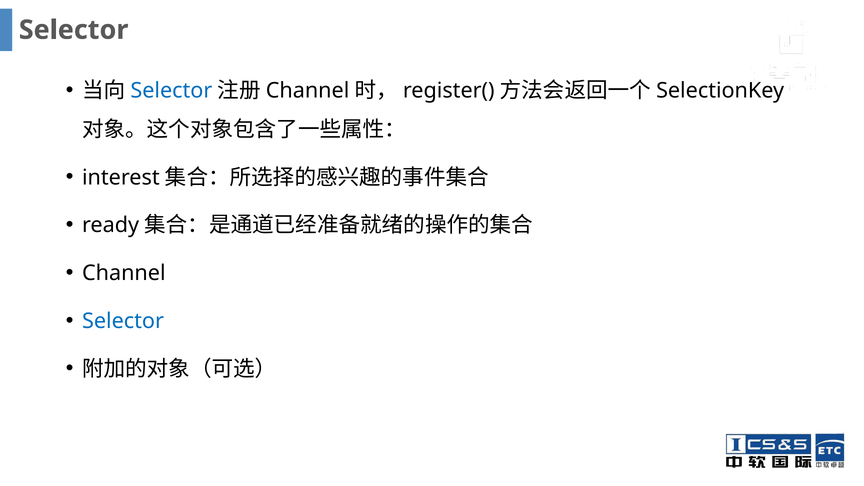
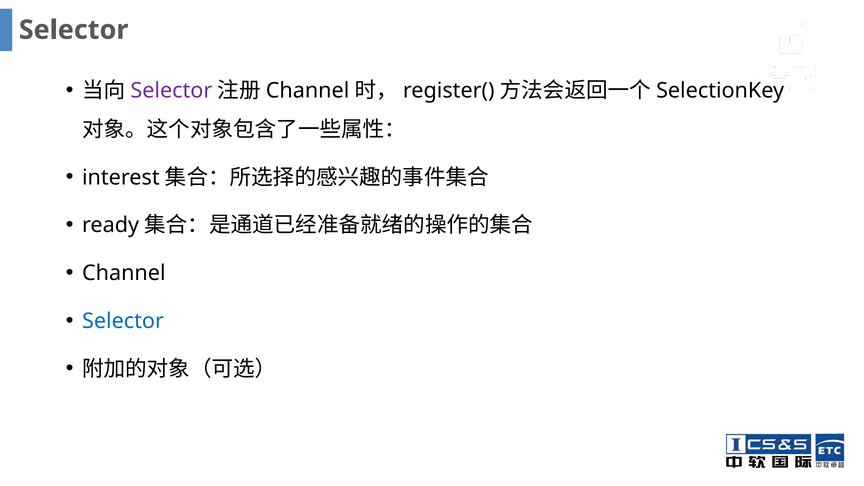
Selector colour: blue -> purple (171, 91)
